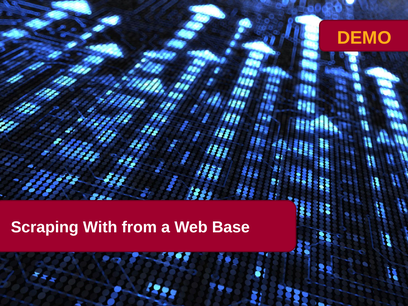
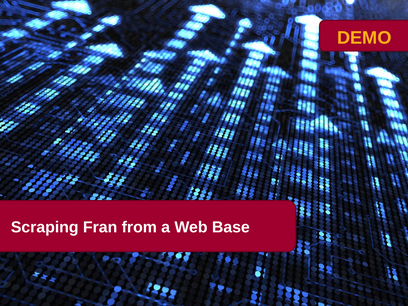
With: With -> Fran (100, 227)
